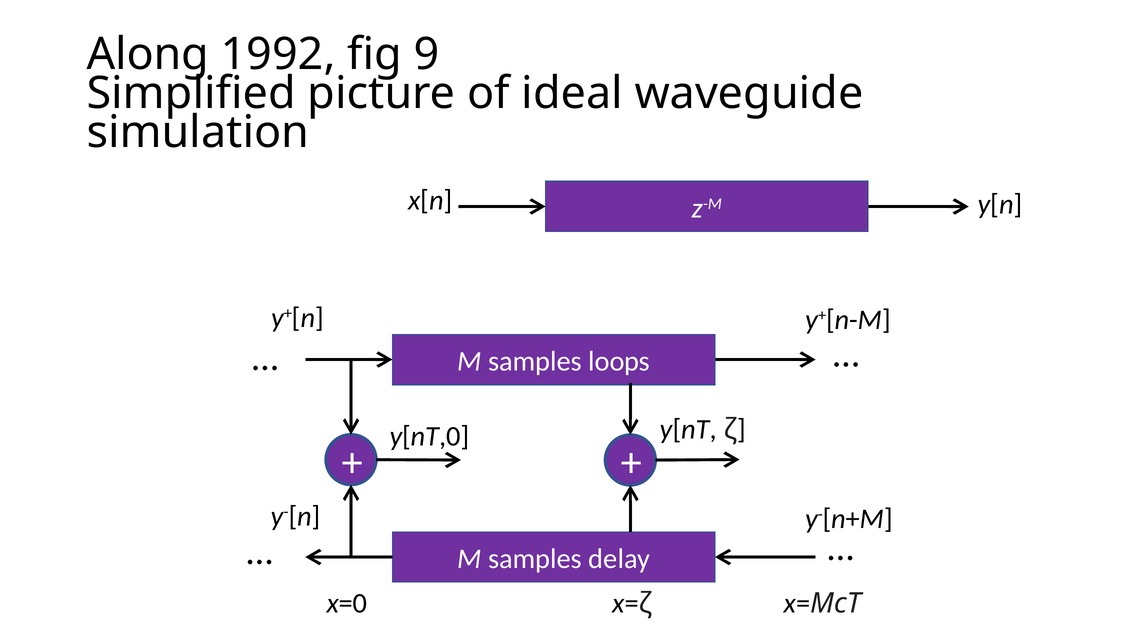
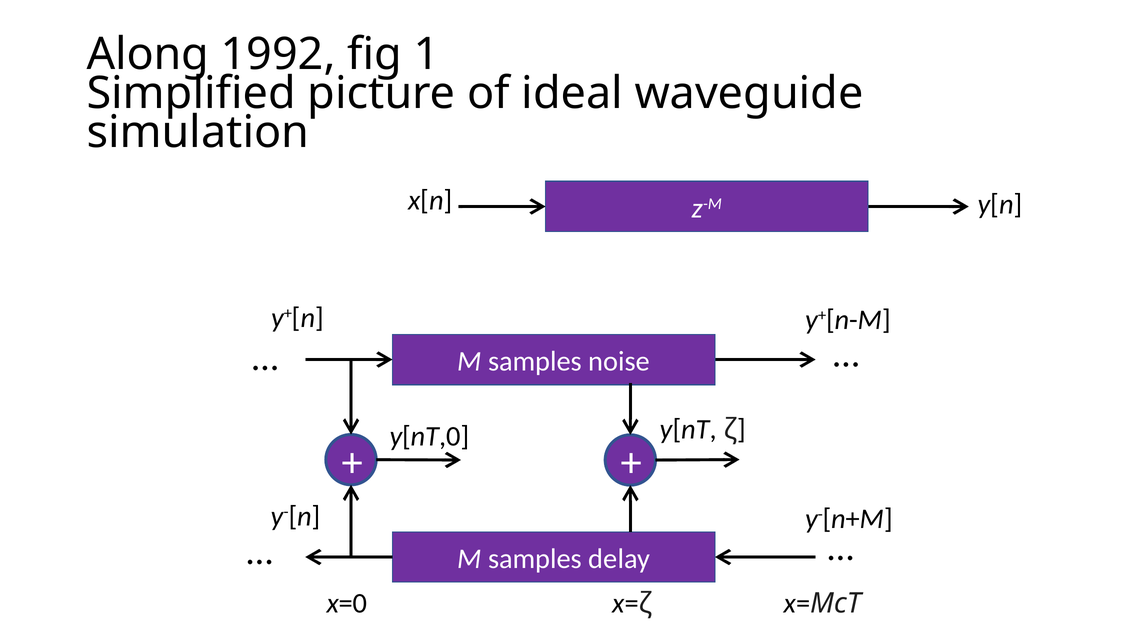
9: 9 -> 1 (427, 54)
loops: loops -> noise (619, 362)
